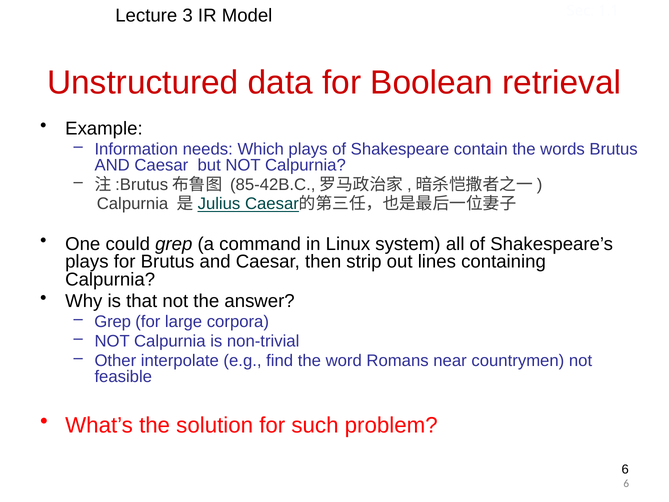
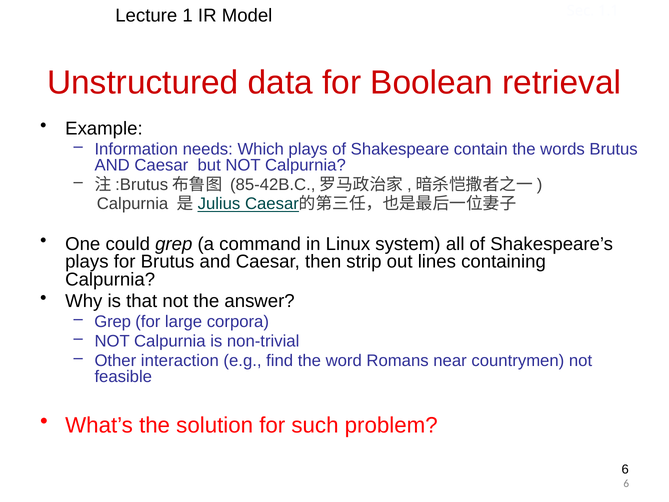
3: 3 -> 1 (188, 16)
interpolate: interpolate -> interaction (180, 360)
